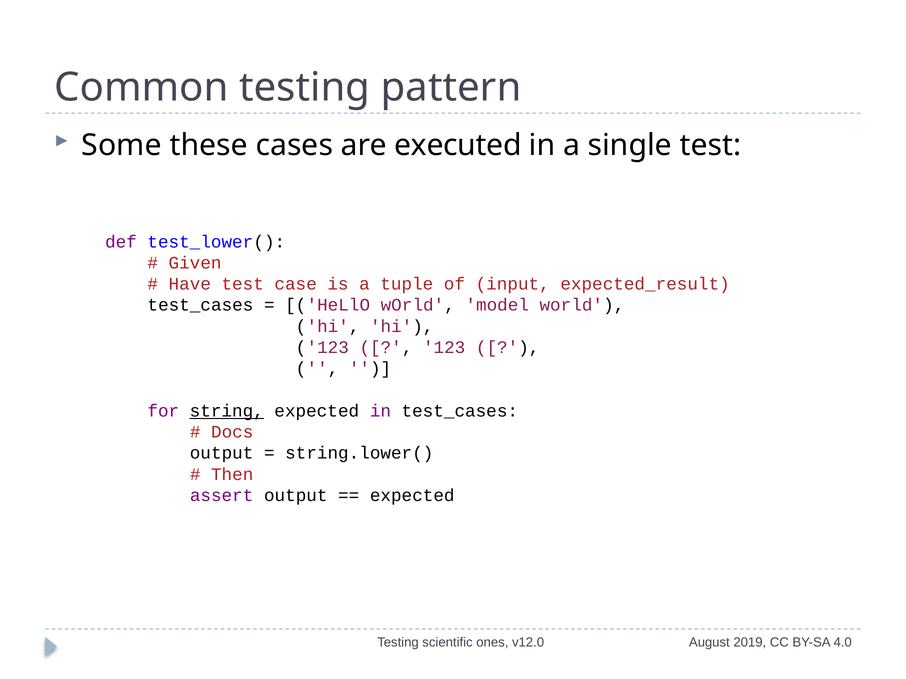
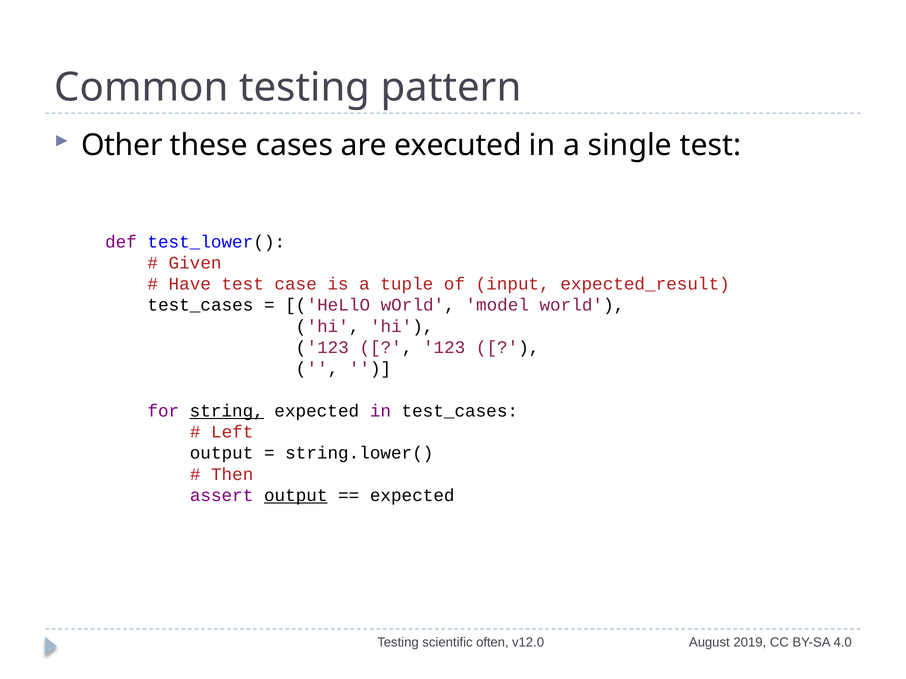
Some: Some -> Other (122, 146)
Docs: Docs -> Left (232, 432)
output underline: none -> present (296, 496)
ones: ones -> often (492, 643)
